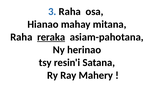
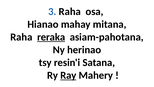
Ray underline: none -> present (68, 75)
